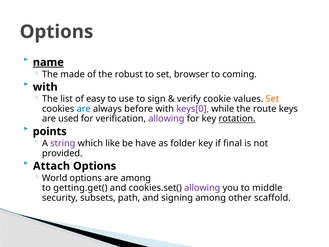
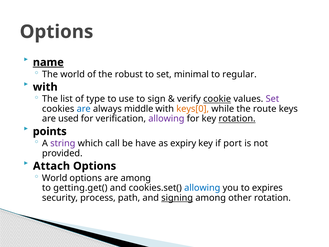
The made: made -> world (73, 74)
browser: browser -> minimal (191, 74)
coming: coming -> regular (240, 74)
easy: easy -> type (96, 99)
cookie underline: none -> present (217, 99)
Set colour: orange -> purple (272, 99)
before: before -> middle (139, 109)
keys[0 colour: purple -> orange (193, 109)
like: like -> call (113, 143)
folder: folder -> expiry (183, 143)
final: final -> port (233, 143)
allowing colour: purple -> blue (202, 188)
middle: middle -> expires (267, 188)
subsets: subsets -> process (98, 198)
signing underline: none -> present (177, 198)
other scaffold: scaffold -> rotation (272, 198)
